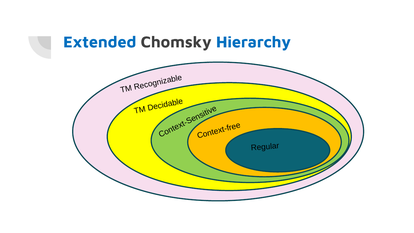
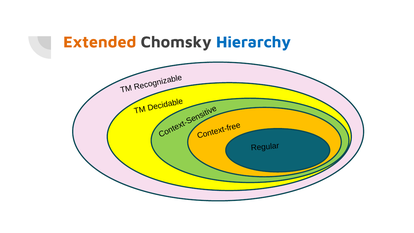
Extended colour: blue -> orange (100, 42)
